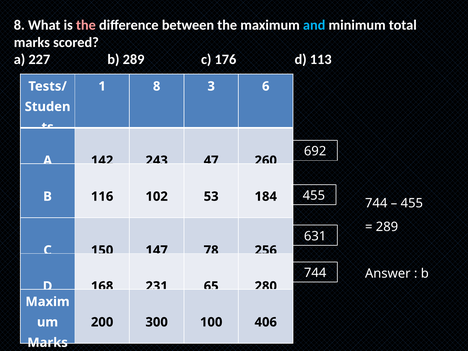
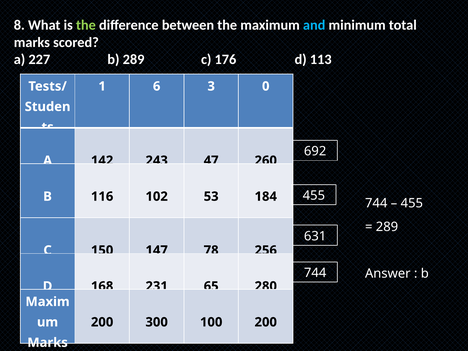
the colour: pink -> light green (86, 25)
1 8: 8 -> 6 (157, 86)
6: 6 -> 0 (266, 86)
100 406: 406 -> 200 (266, 322)
